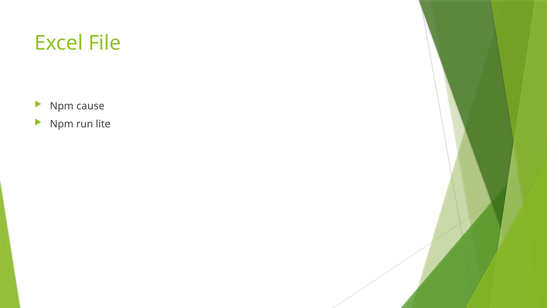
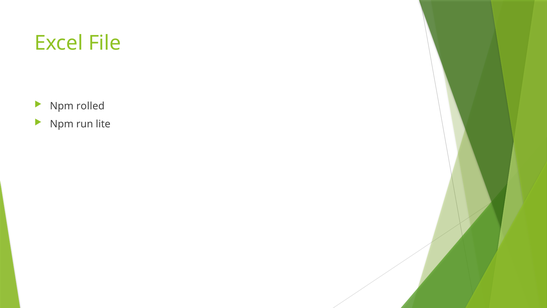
cause: cause -> rolled (90, 106)
